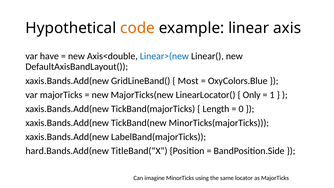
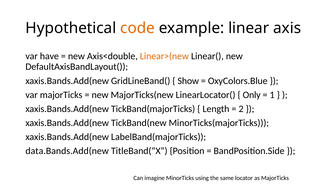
Linear>(new colour: blue -> orange (164, 56)
Most: Most -> Show (188, 81)
0: 0 -> 2 (241, 109)
hard.Bands.Add(new: hard.Bands.Add(new -> data.Bands.Add(new (67, 151)
